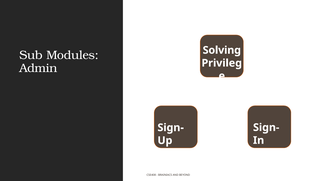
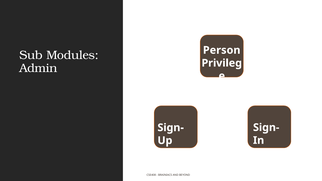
Solving: Solving -> Person (222, 50)
